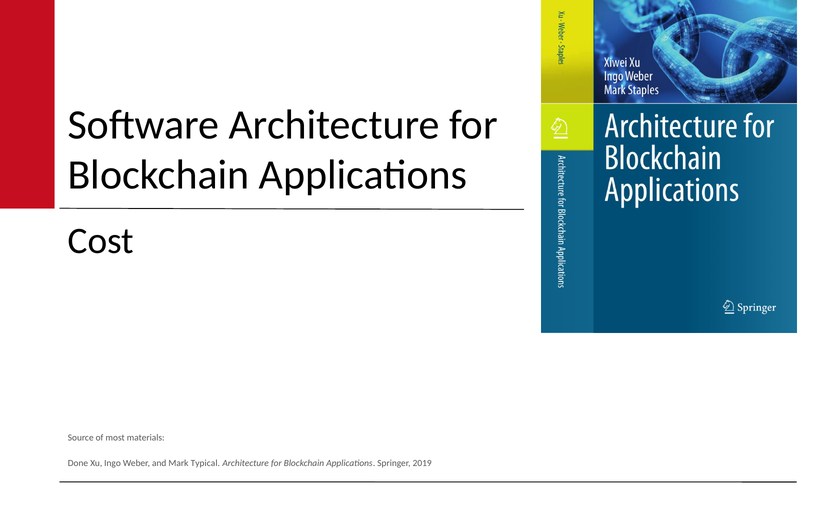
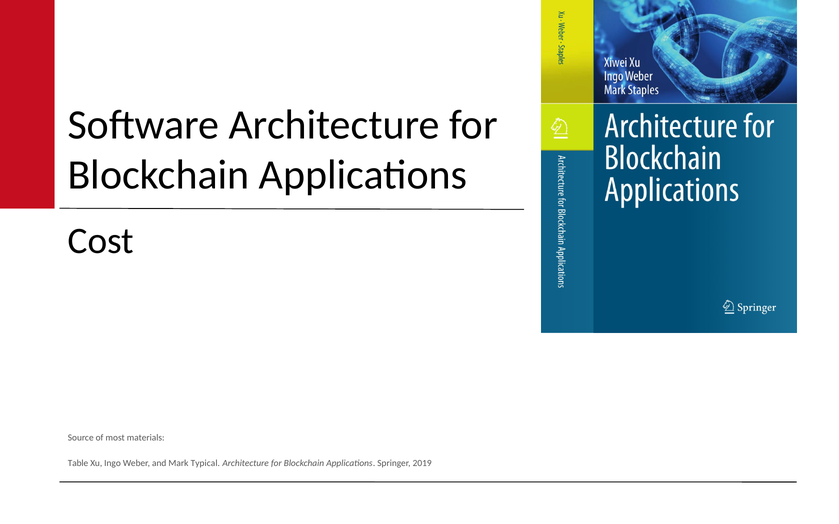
Done: Done -> Table (78, 464)
